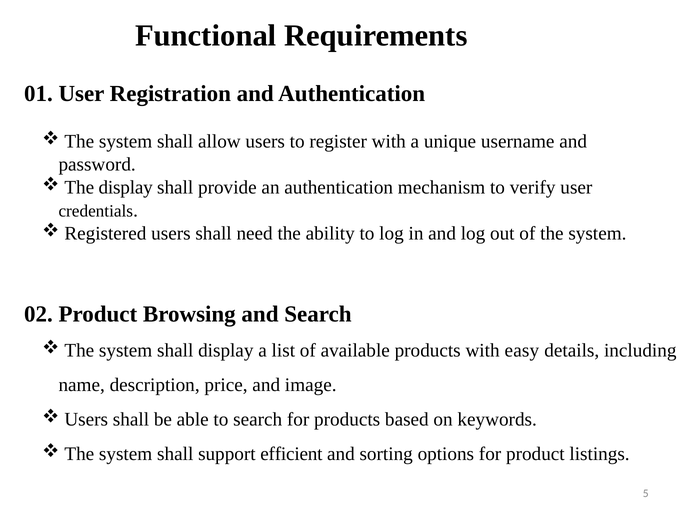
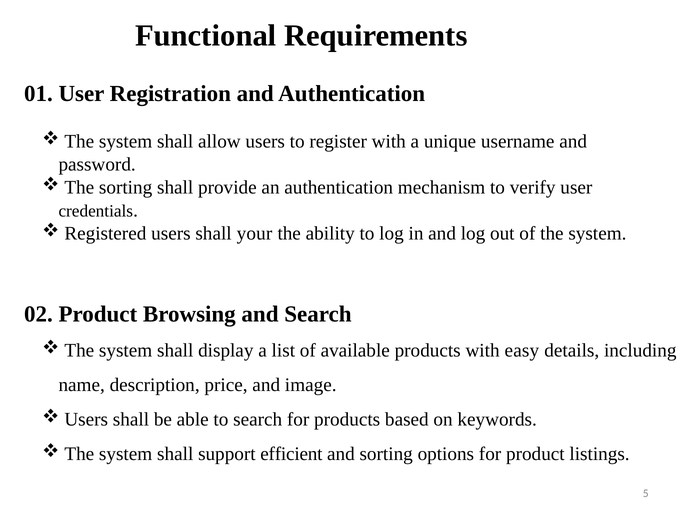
The display: display -> sorting (126, 188)
need: need -> your (255, 234)
